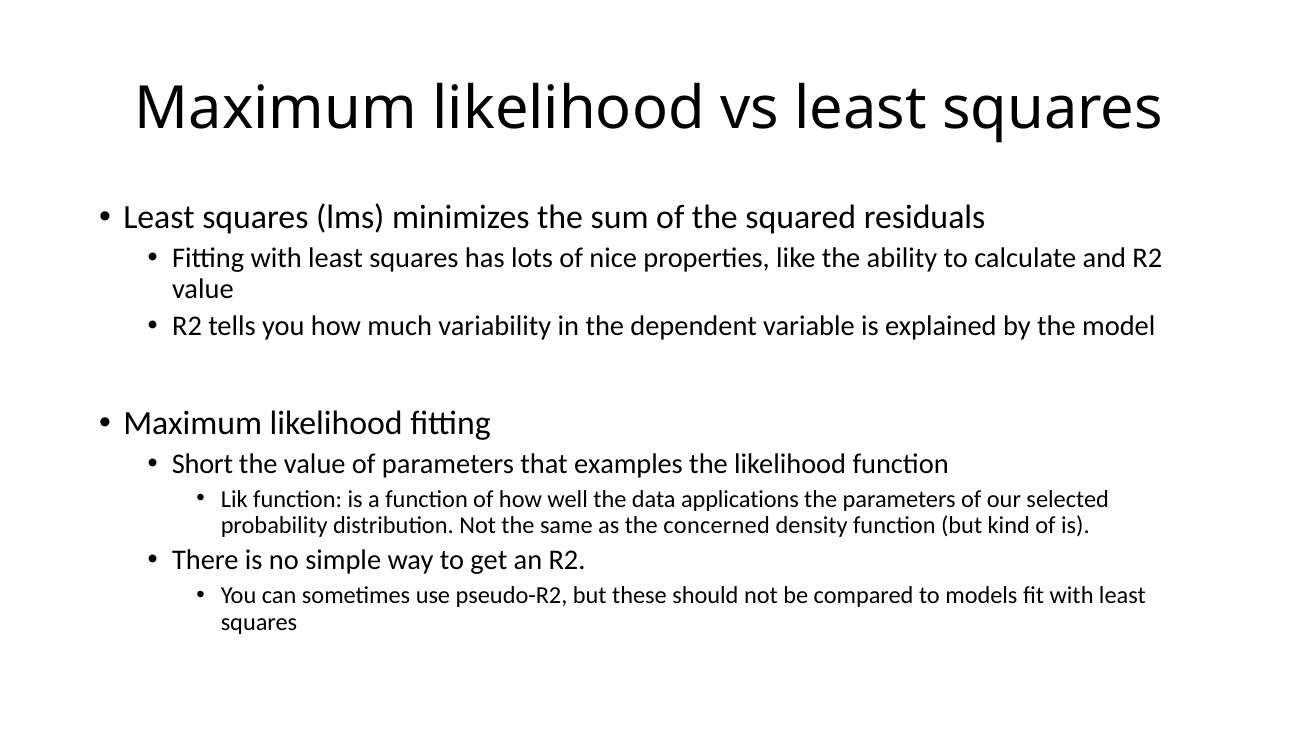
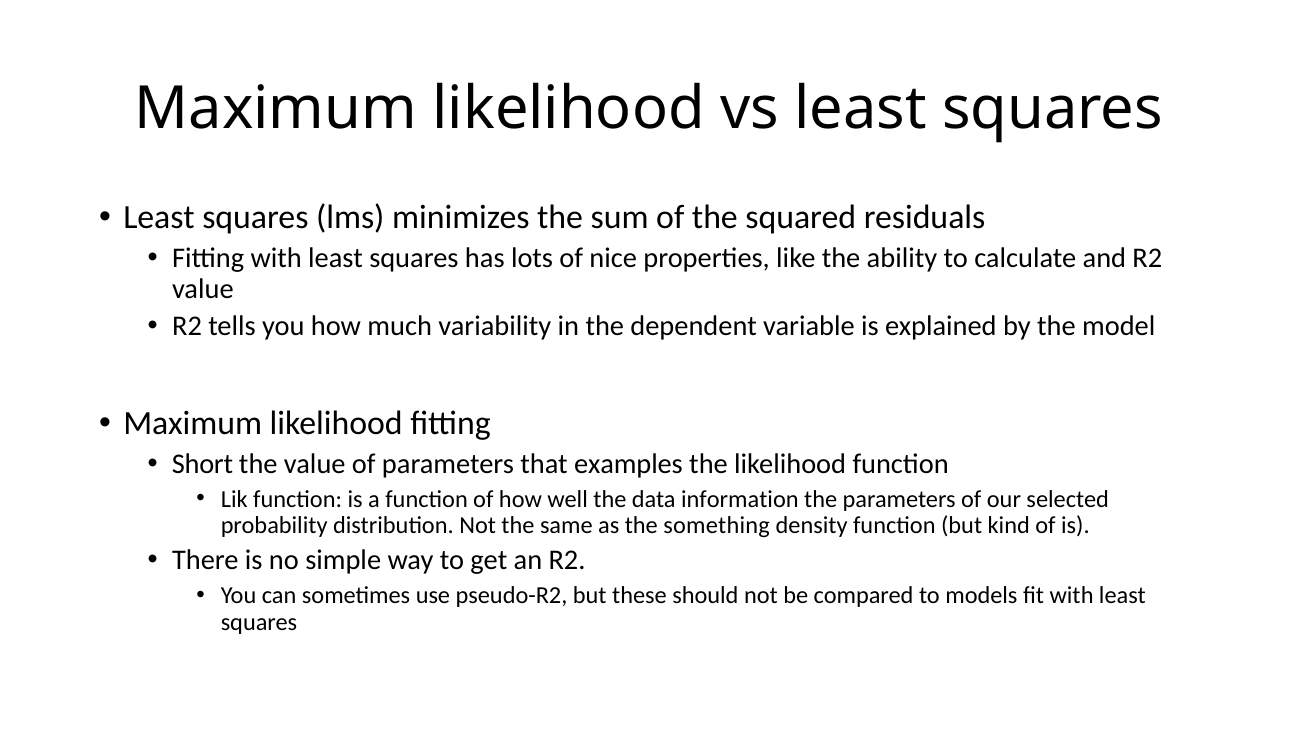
applications: applications -> information (740, 499)
concerned: concerned -> something (717, 525)
